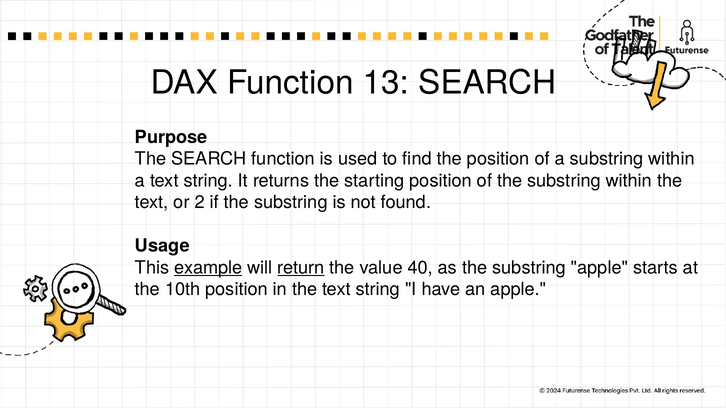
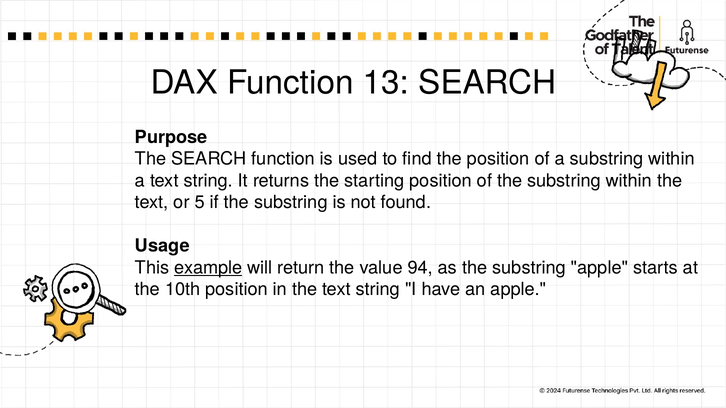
2: 2 -> 5 (200, 203)
return underline: present -> none (301, 268)
40: 40 -> 94 (420, 268)
